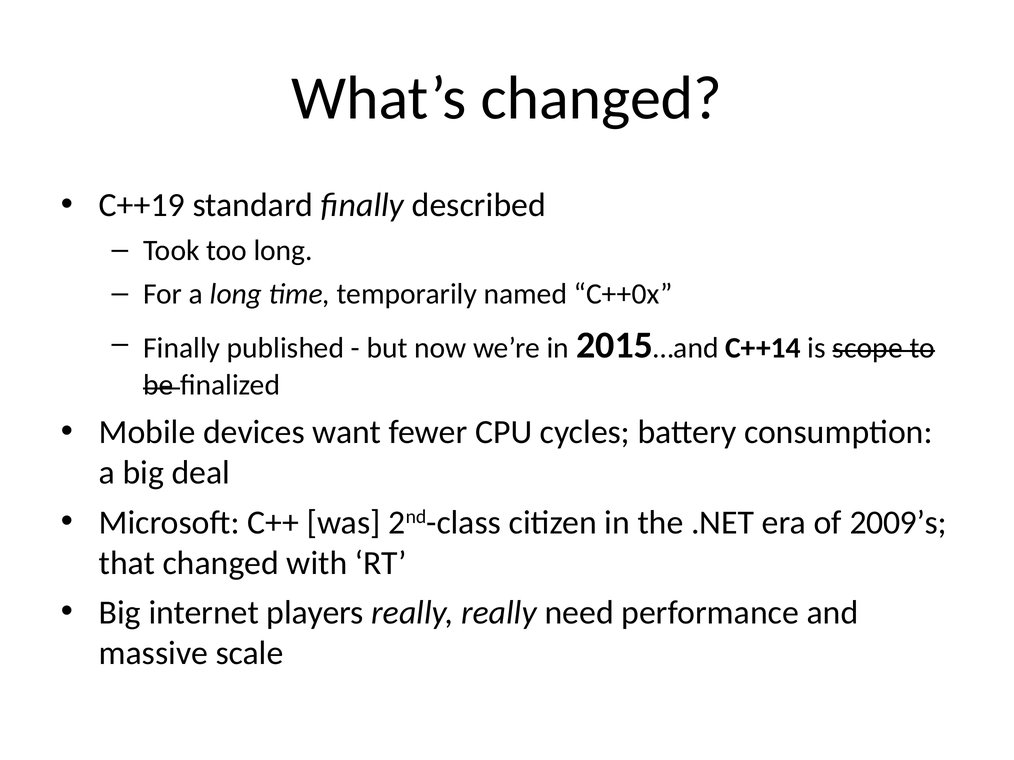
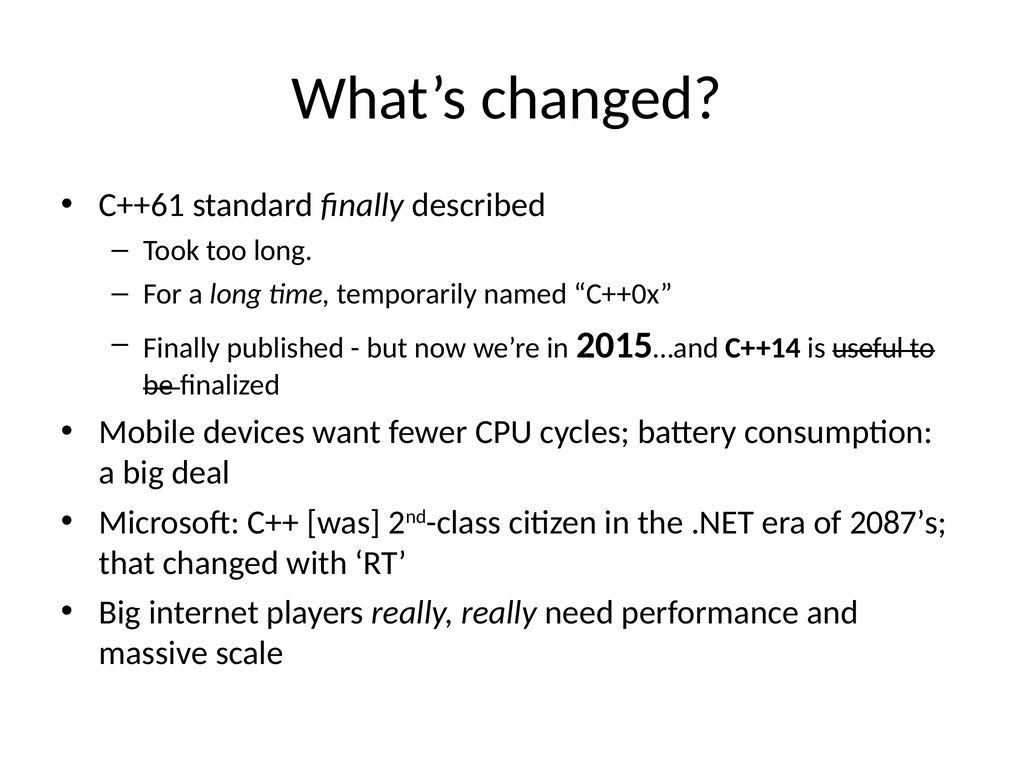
C++19: C++19 -> C++61 (142, 205)
scope: scope -> useful (868, 348)
2009’s: 2009’s -> 2087’s (898, 523)
